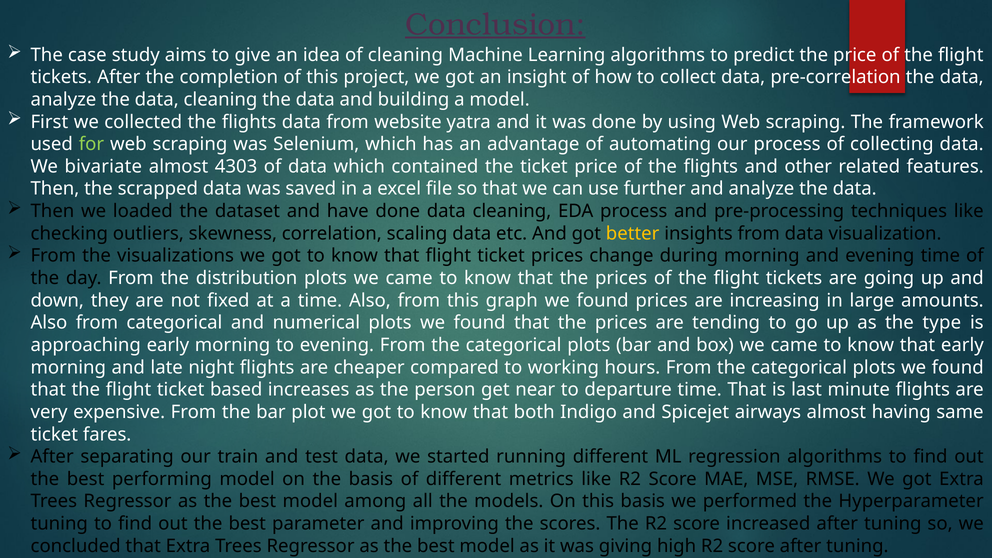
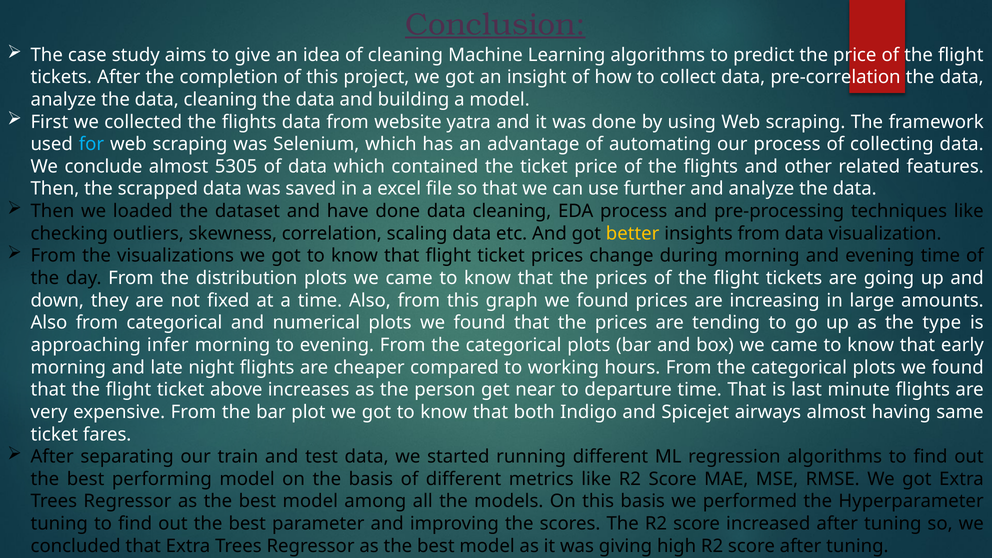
for colour: light green -> light blue (91, 144)
bivariate: bivariate -> conclude (103, 167)
4303: 4303 -> 5305 (236, 167)
approaching early: early -> infer (168, 345)
based: based -> above (236, 390)
